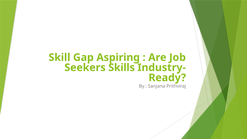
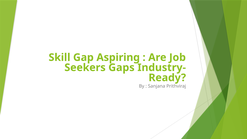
Skills: Skills -> Gaps (121, 68)
